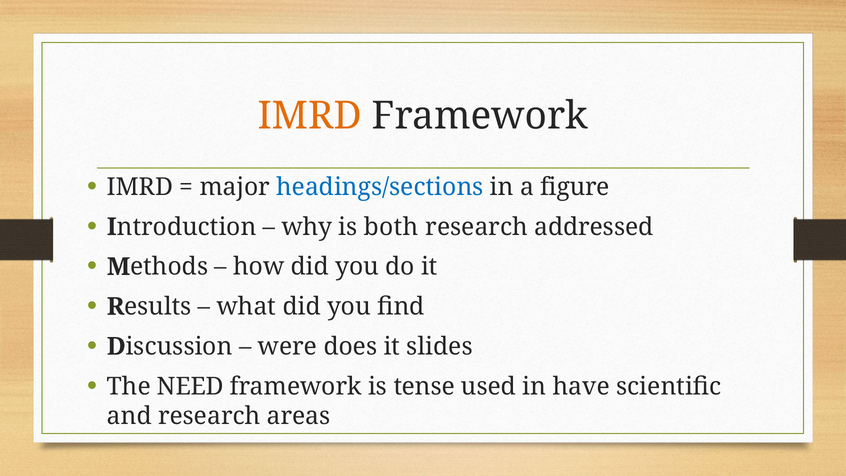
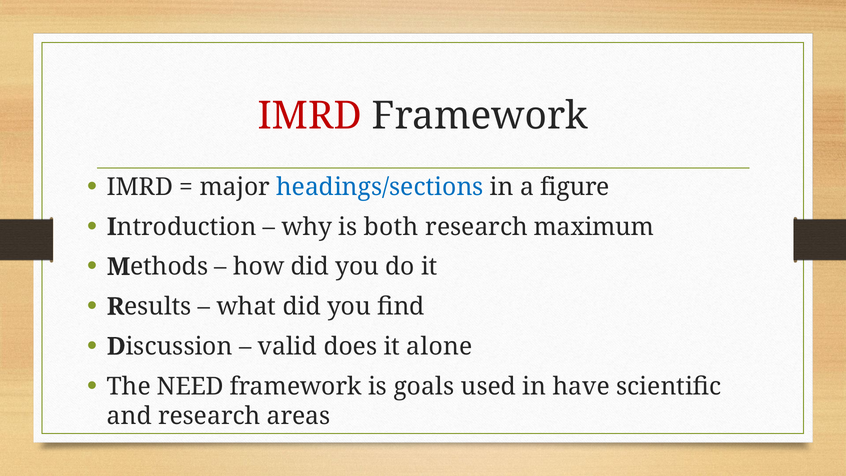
IMRD colour: orange -> red (310, 116)
addressed: addressed -> maximum (594, 227)
were: were -> valid (287, 346)
slides: slides -> alone (439, 346)
tense: tense -> goals (424, 386)
